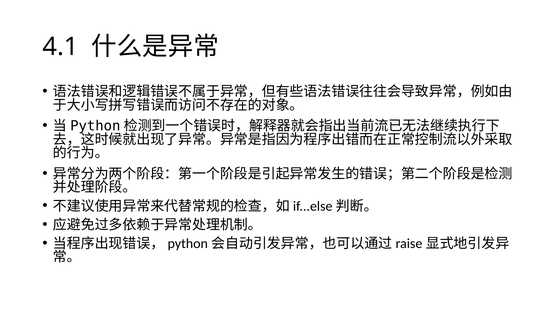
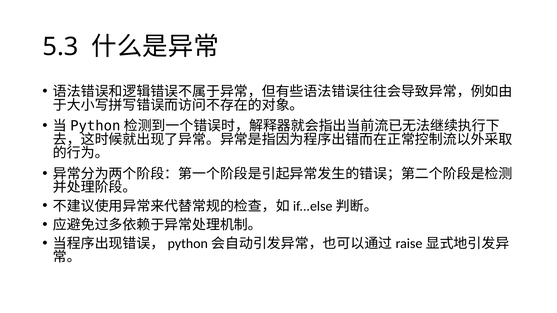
4.1: 4.1 -> 5.3 (60, 47)
